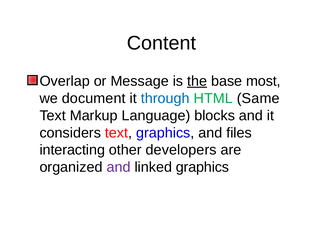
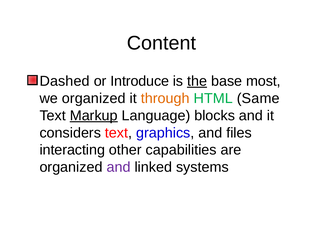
Overlap: Overlap -> Dashed (65, 81)
Message: Message -> Introduce (140, 81)
we document: document -> organized (94, 98)
through colour: blue -> orange (165, 98)
Markup underline: none -> present (94, 116)
developers: developers -> capabilities (181, 150)
linked graphics: graphics -> systems (202, 167)
